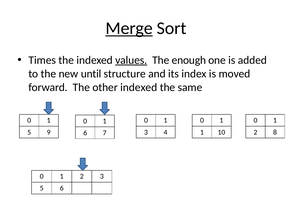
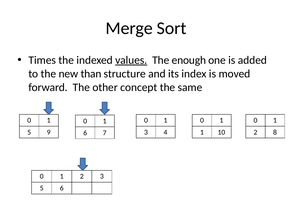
Merge underline: present -> none (129, 28)
until: until -> than (91, 74)
other indexed: indexed -> concept (139, 87)
